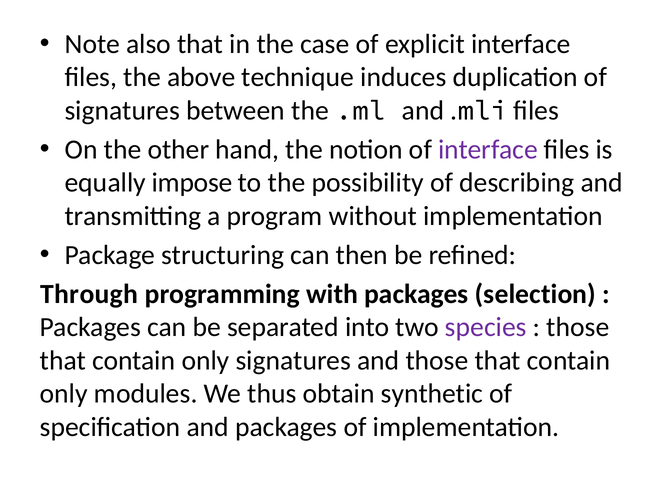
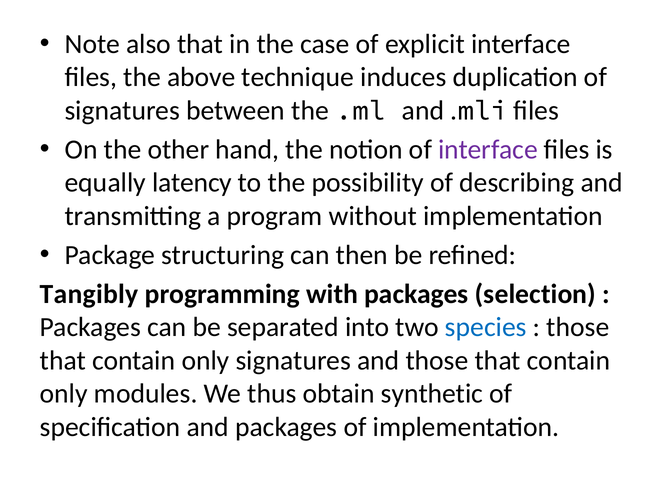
impose: impose -> latency (192, 183)
Through: Through -> Tangibly (89, 294)
species colour: purple -> blue (486, 327)
